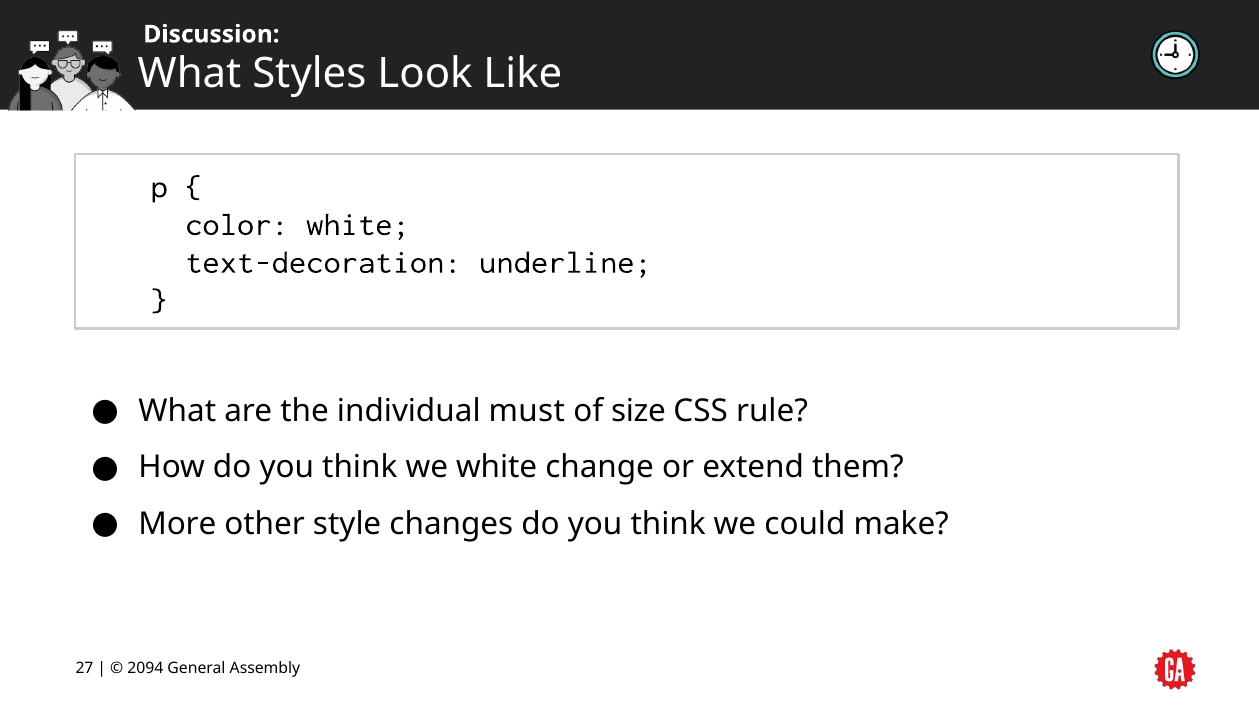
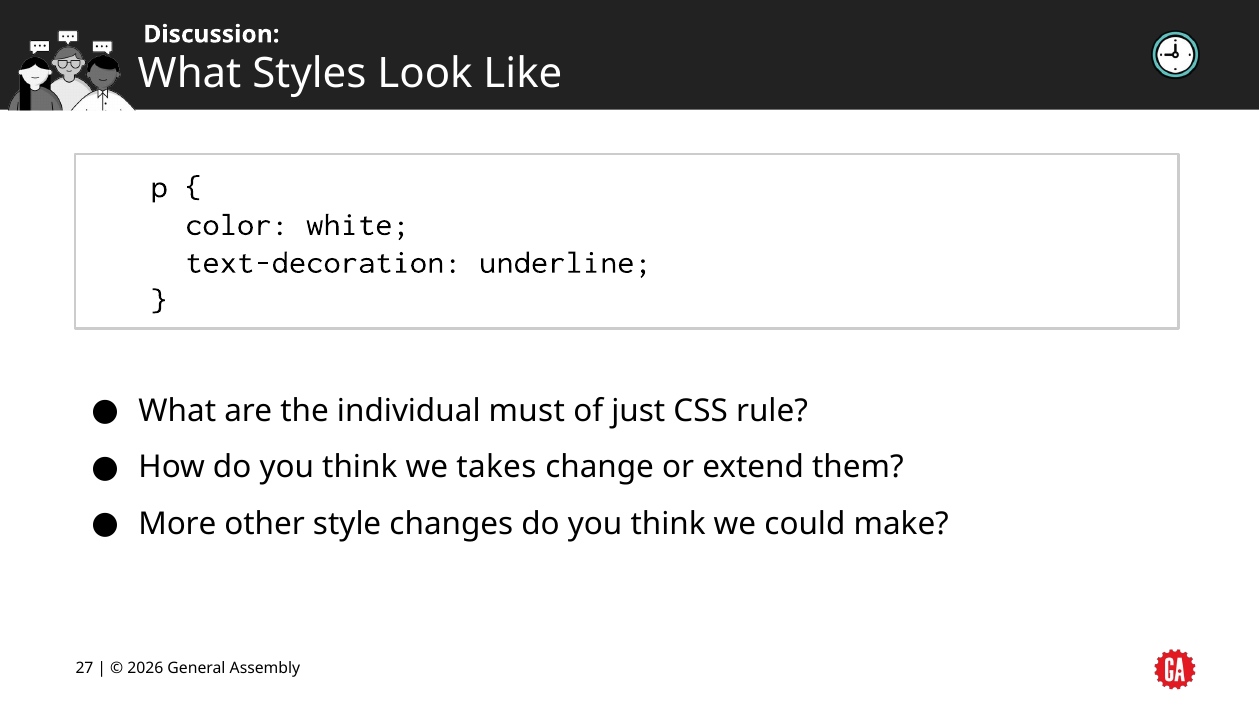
size: size -> just (638, 411)
we white: white -> takes (496, 468)
2094: 2094 -> 2026 (145, 669)
